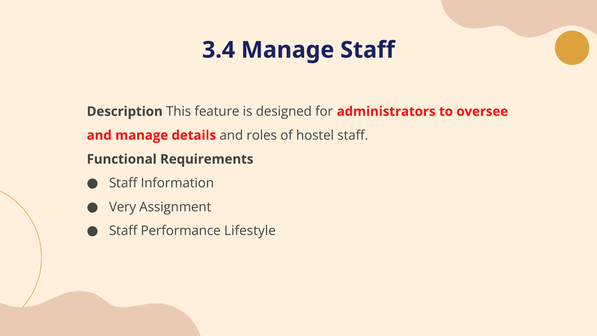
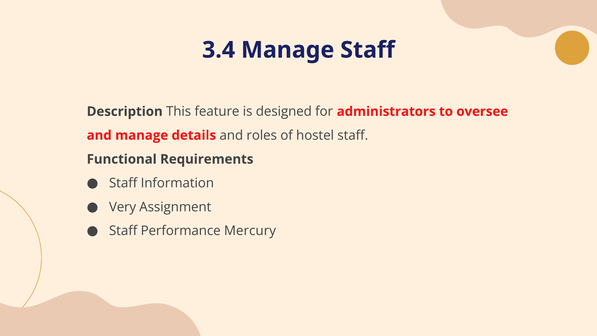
Lifestyle: Lifestyle -> Mercury (250, 231)
